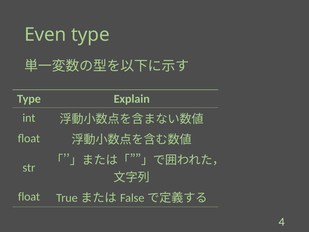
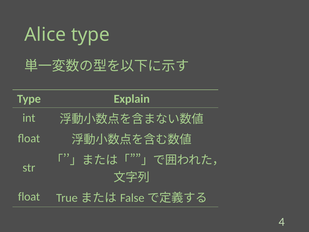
Even: Even -> Alice (45, 35)
